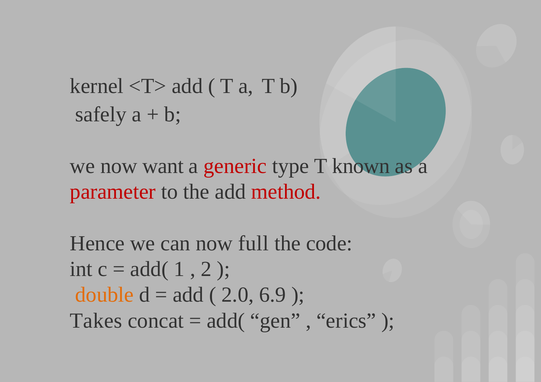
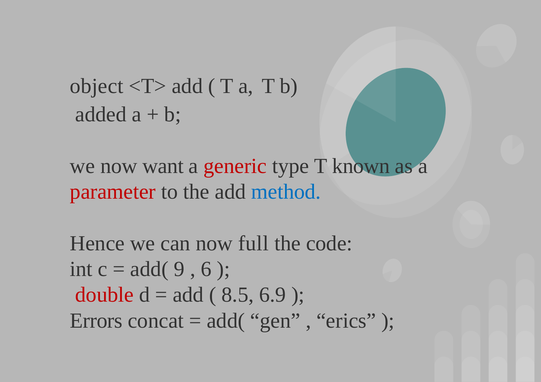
kernel: kernel -> object (97, 86)
safely: safely -> added (101, 115)
method colour: red -> blue (286, 192)
1: 1 -> 9 (179, 270)
2: 2 -> 6 (206, 270)
double colour: orange -> red (104, 295)
2.0: 2.0 -> 8.5 (238, 295)
Takes: Takes -> Errors (96, 321)
